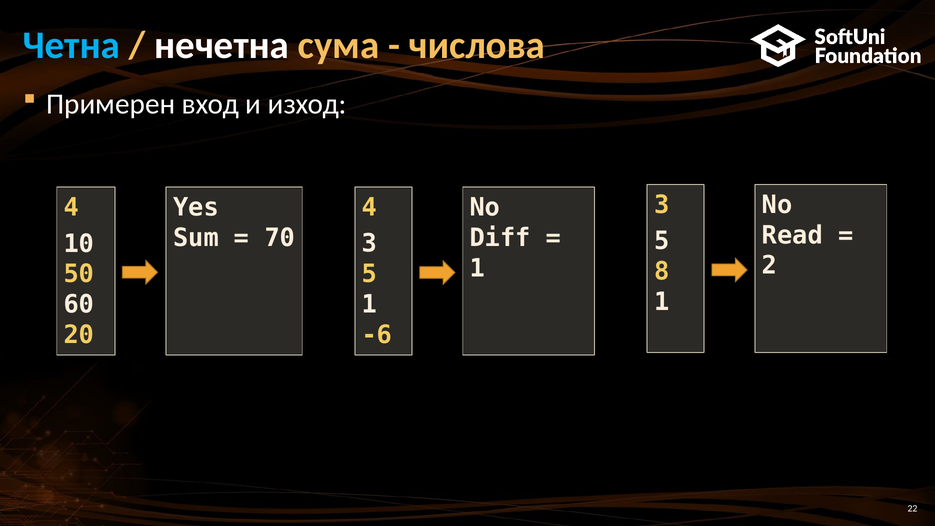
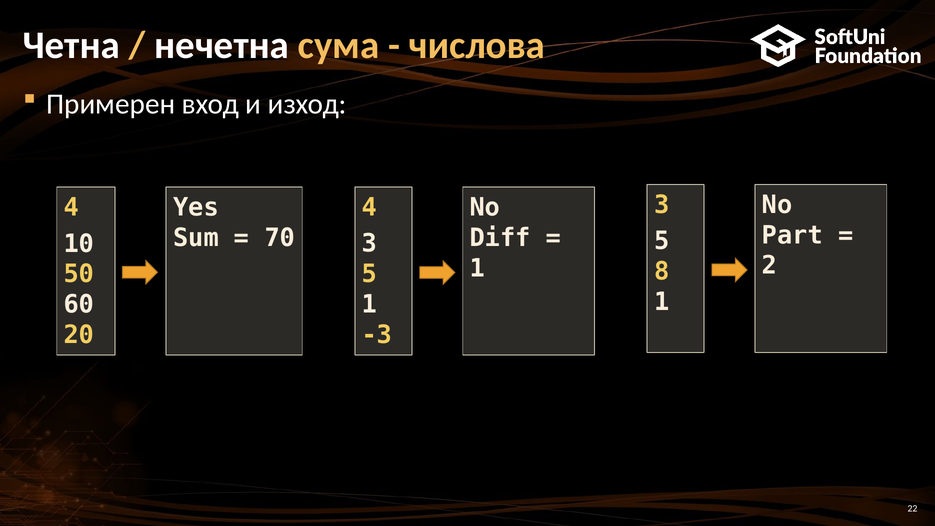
Четна colour: light blue -> white (71, 45)
Read: Read -> Part (792, 235)
-6: -6 -> -3 (377, 335)
